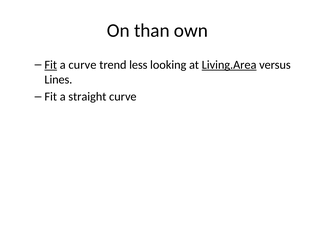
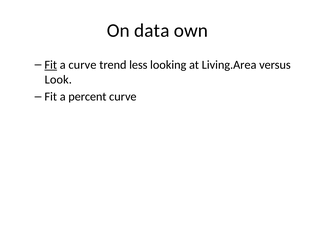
than: than -> data (152, 30)
Living.Area underline: present -> none (229, 65)
Lines: Lines -> Look (58, 80)
straight: straight -> percent (87, 97)
